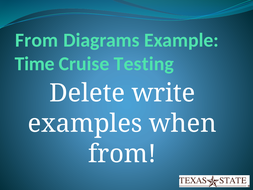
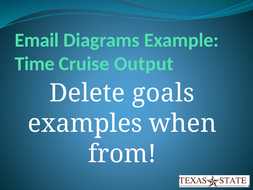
From: From -> Email (37, 40)
Testing: Testing -> Output (144, 64)
write: write -> goals (163, 93)
